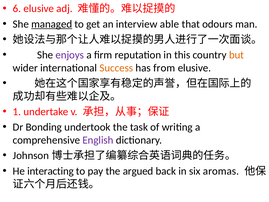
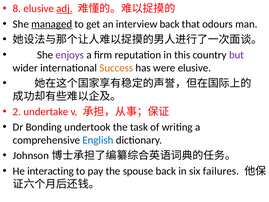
6: 6 -> 8 (17, 9)
adj underline: none -> present (64, 9)
interview able: able -> back (170, 24)
but colour: orange -> purple (237, 55)
from: from -> were (164, 68)
1: 1 -> 2 (17, 112)
English colour: purple -> blue (98, 140)
argued: argued -> spouse (138, 171)
aromas: aromas -> failures (221, 171)
